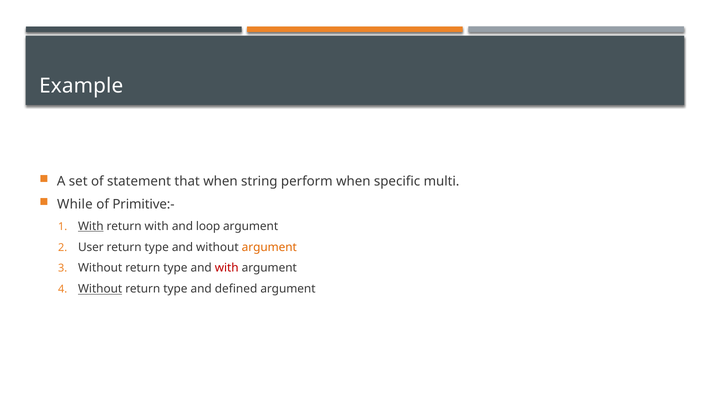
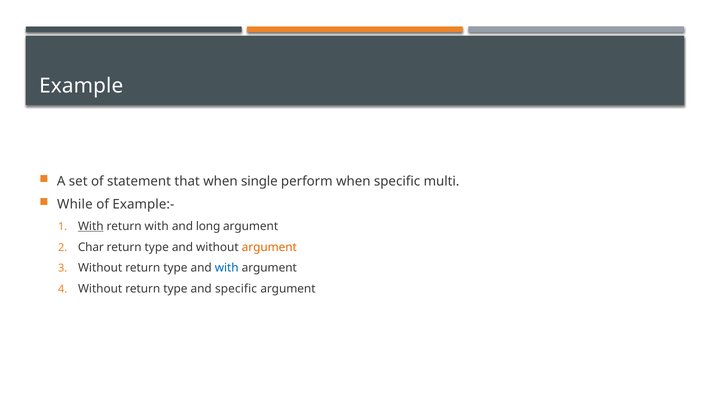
string: string -> single (259, 181)
Primitive:-: Primitive:- -> Example:- (143, 205)
loop: loop -> long (208, 226)
User: User -> Char (91, 247)
with colour: red -> blue (227, 268)
Without underline: present -> none (100, 289)
and defined: defined -> specific (236, 289)
